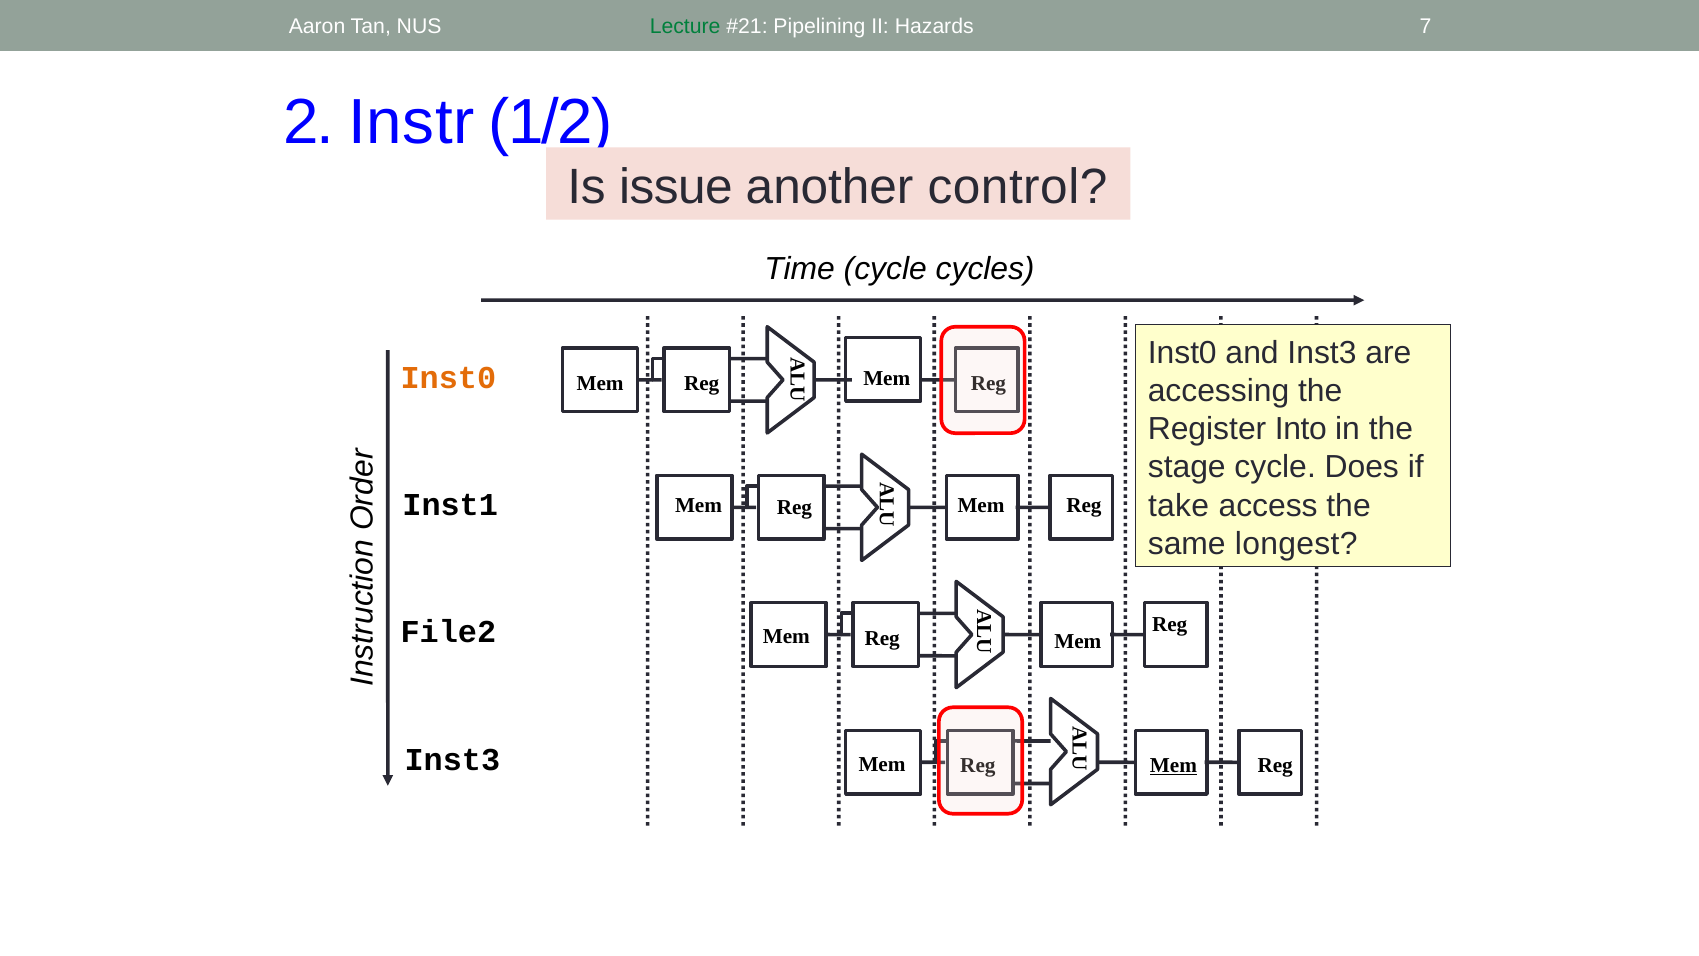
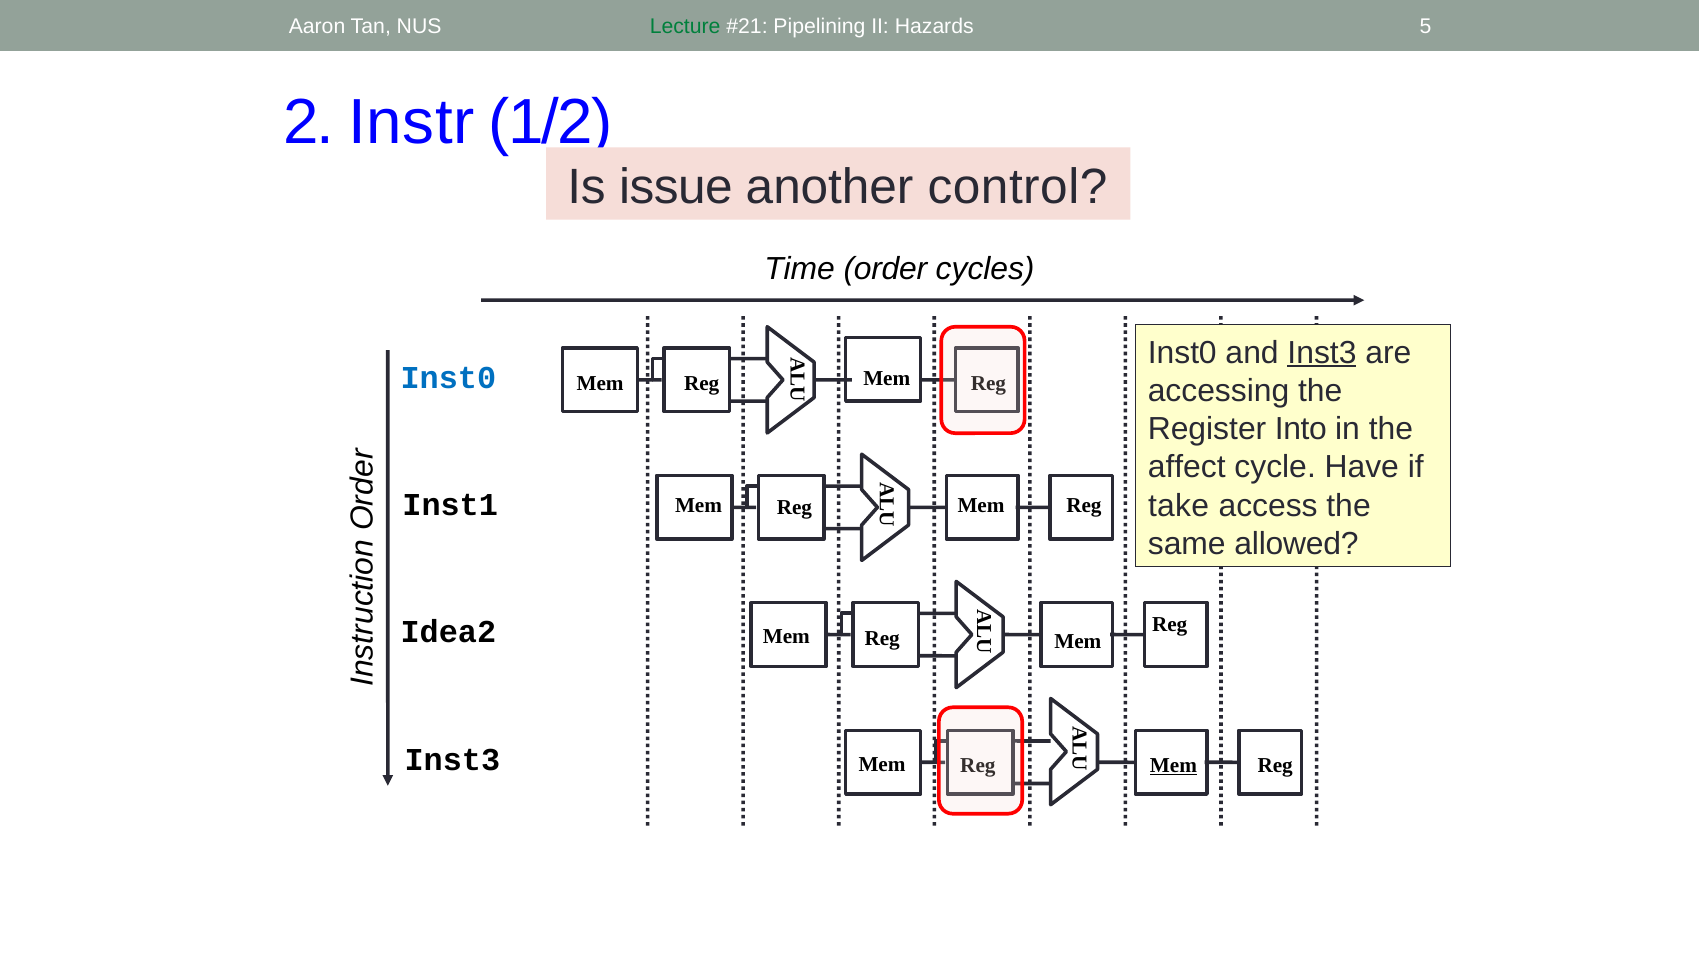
7: 7 -> 5 (1426, 27)
Time cycle: cycle -> order (885, 269)
Inst3 underline: none -> present (1322, 352)
Inst0 colour: orange -> blue (448, 378)
stage: stage -> affect (1187, 467)
Does: Does -> Have (1362, 467)
longest: longest -> allowed (1296, 544)
File2: File2 -> Idea2 (448, 632)
